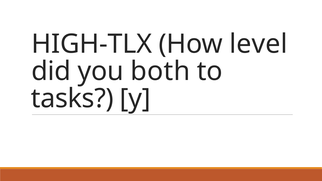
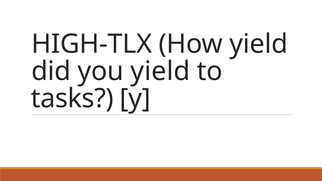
How level: level -> yield (259, 44)
you both: both -> yield (160, 71)
